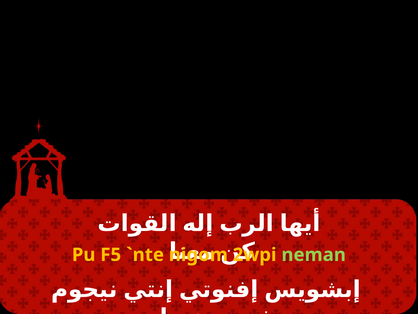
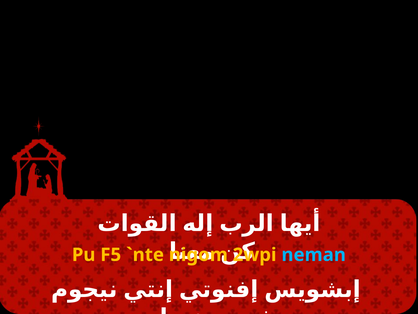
neman colour: light green -> light blue (314, 254)
